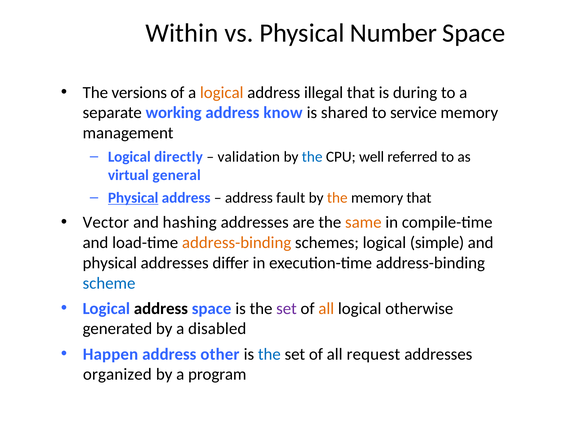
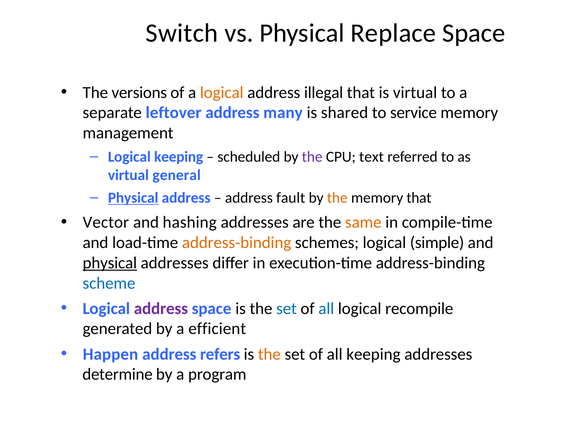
Within: Within -> Switch (182, 33)
Number: Number -> Replace (393, 33)
is during: during -> virtual (415, 92)
working: working -> leftover (174, 113)
know: know -> many (283, 113)
Logical directly: directly -> keeping (179, 156)
validation: validation -> scheduled (249, 156)
the colour: blue -> purple (312, 156)
well: well -> text (371, 156)
physical underline: none -> present (110, 263)
address colour: black -> purple (161, 308)
set colour: purple -> blue (286, 308)
all colour: orange -> blue (326, 308)
otherwise: otherwise -> recompile (419, 308)
disabled: disabled -> efficient (217, 328)
other: other -> refers (220, 354)
the colour: blue -> orange (269, 354)
all request: request -> keeping (373, 354)
organized: organized -> determine (118, 374)
